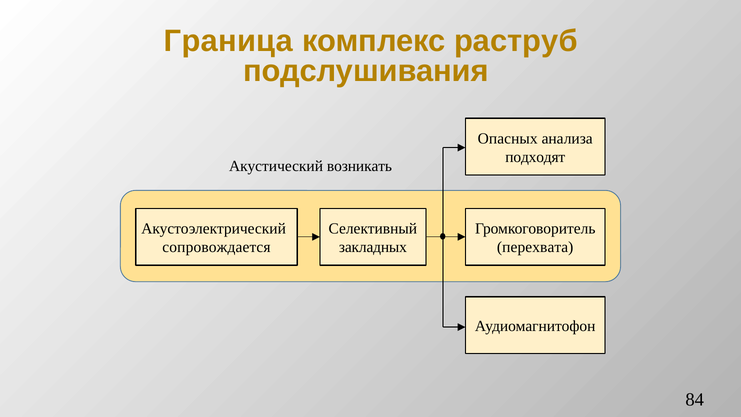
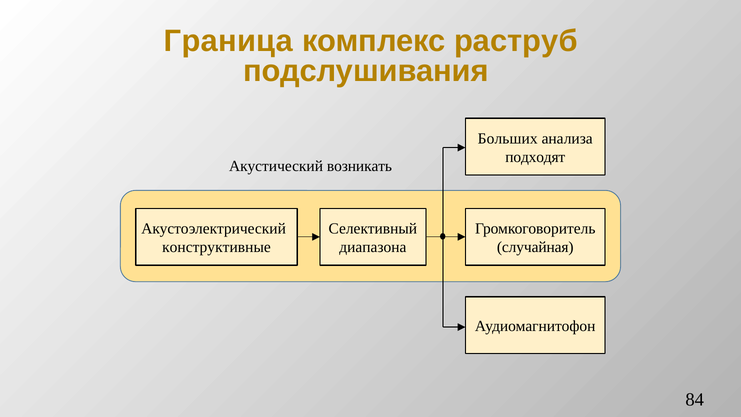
Опасных: Опасных -> Больших (508, 138)
сопровождается: сопровождается -> конструктивные (216, 247)
закладных: закладных -> диапазона (373, 247)
перехвата: перехвата -> случайная (535, 247)
